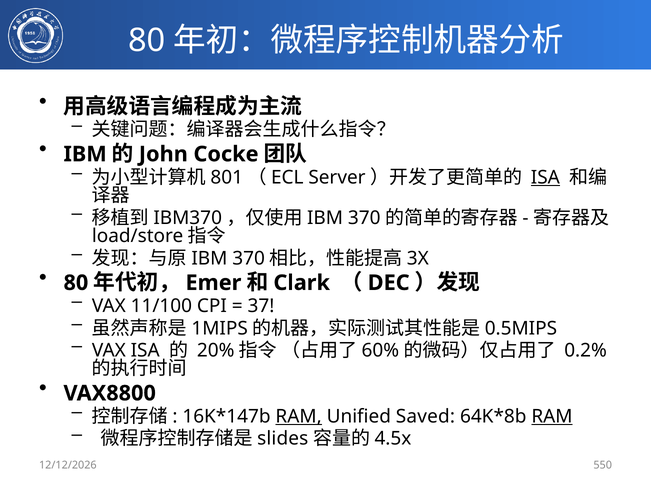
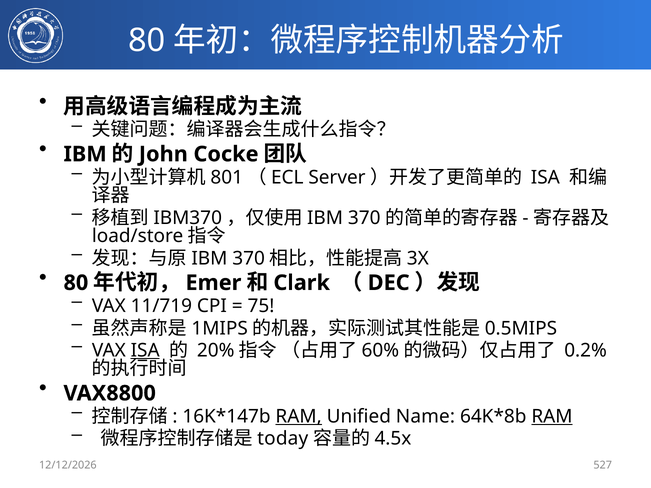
ISA underline: present -> none (545, 177)
11/100: 11/100 -> 11/719 (161, 306)
37: 37 -> 75 (261, 306)
ISA underline: none -> present (145, 351)
Saved: Saved -> Name (425, 417)
slides: slides -> today (283, 439)
550: 550 -> 527 (603, 465)
